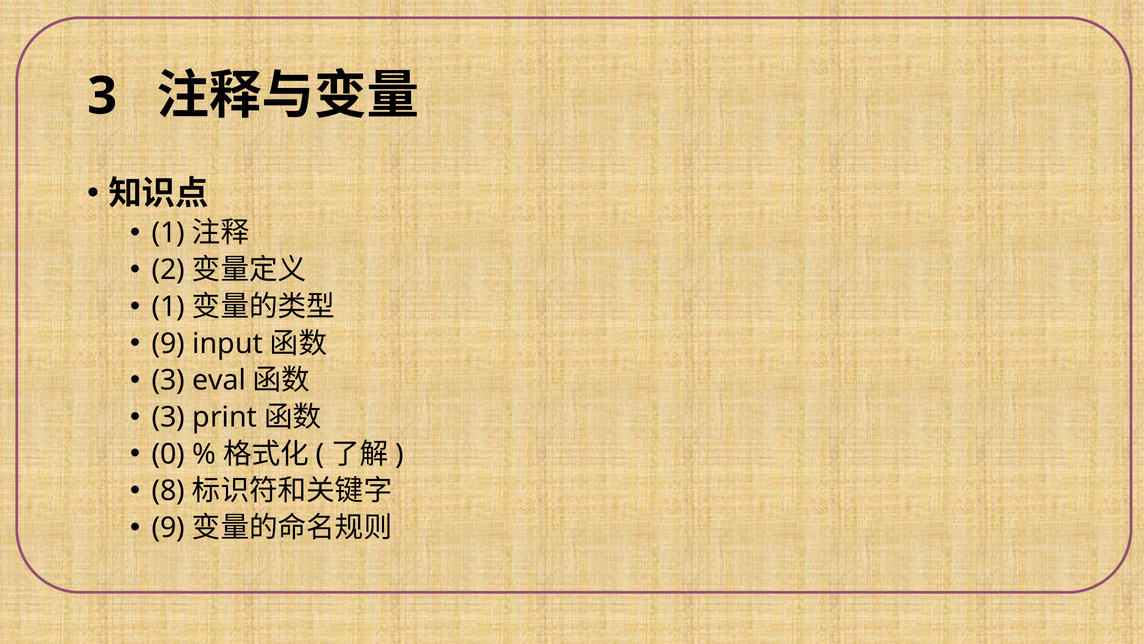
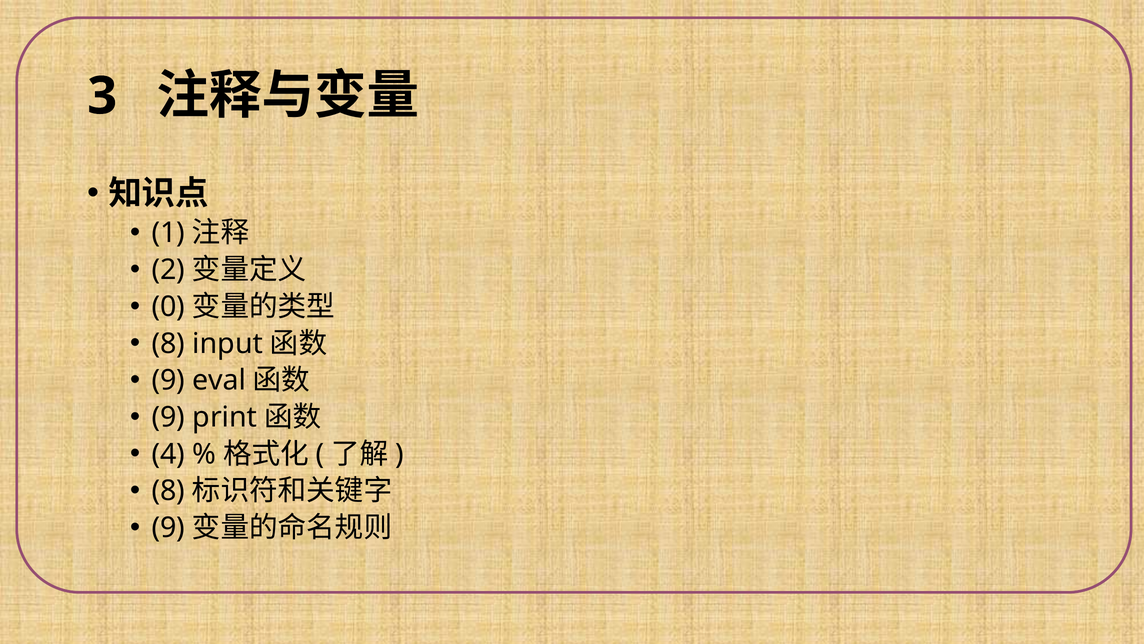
1: 1 -> 0 (168, 306)
9: 9 -> 8 (168, 343)
3: 3 -> 9 (168, 380)
3: 3 -> 9 (168, 417)
0: 0 -> 4 (168, 454)
